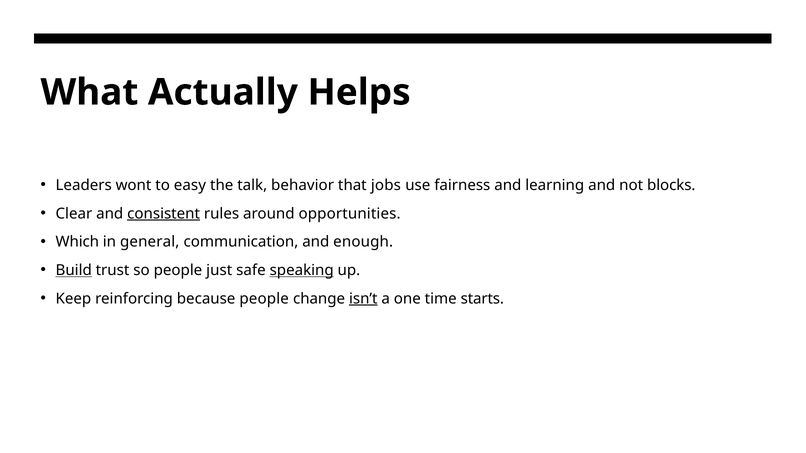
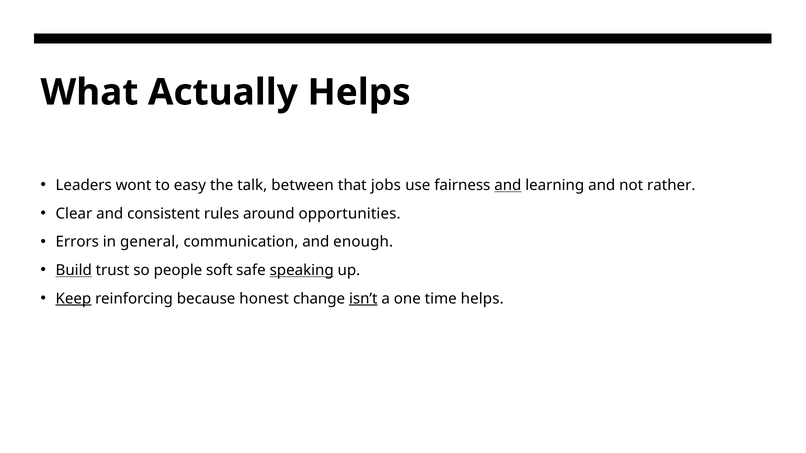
behavior: behavior -> between (303, 185)
and underline: none -> present (508, 185)
blocks: blocks -> rather (671, 185)
consistent underline: present -> none (164, 214)
Which: Which -> Errors (77, 242)
just: just -> soft (219, 270)
Keep underline: none -> present (73, 299)
because people: people -> honest (264, 299)
time starts: starts -> helps (482, 299)
